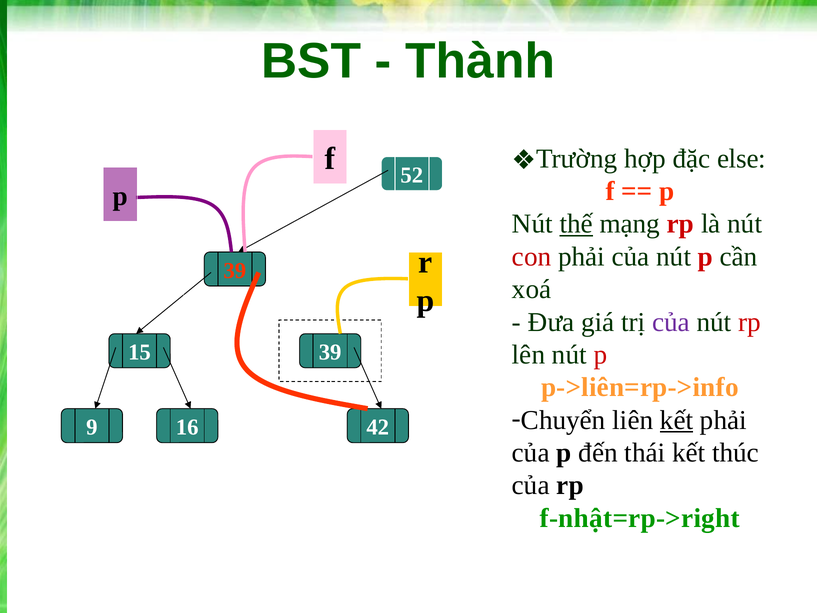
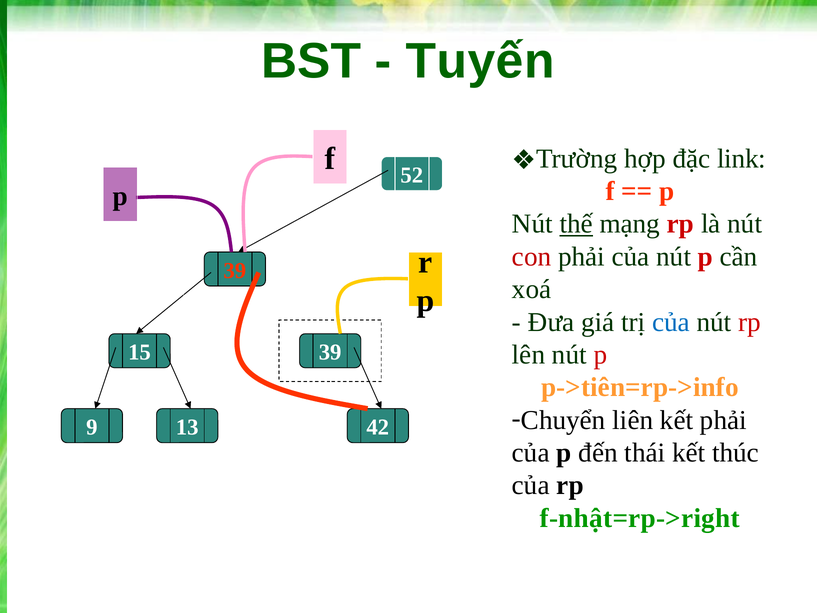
Thành: Thành -> Tuyến (480, 61)
else: else -> link (742, 158)
của colour: purple -> blue (671, 322)
p->liên=rp->info: p->liên=rp->info -> p->tiên=rp->info (640, 387)
kết underline: present -> none (677, 420)
16: 16 -> 13 (187, 427)
